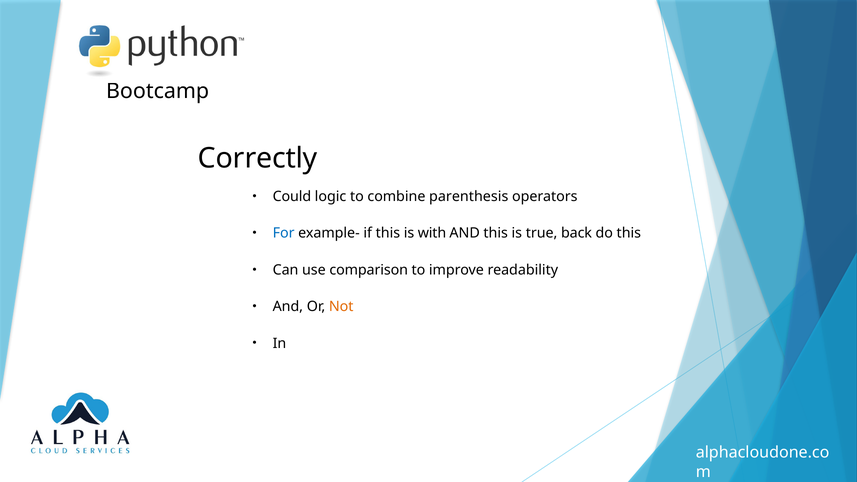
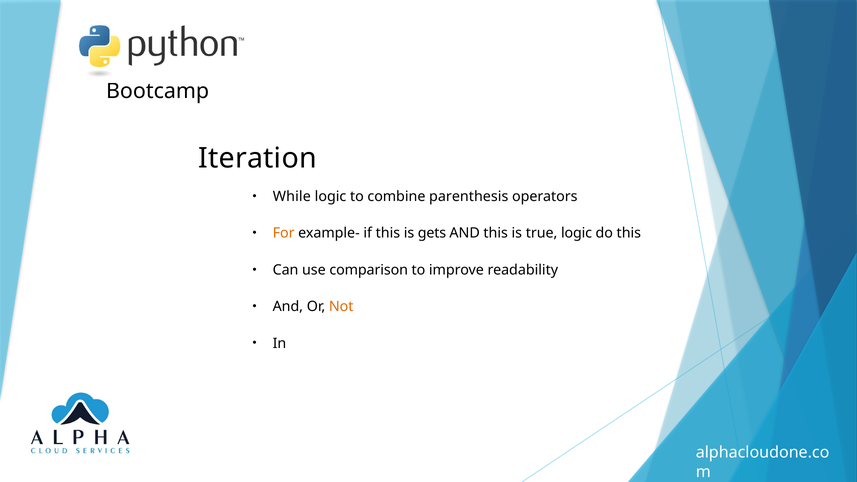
Correctly: Correctly -> Iteration (257, 158)
Could: Could -> While (292, 197)
For colour: blue -> orange (284, 233)
with: with -> gets (432, 233)
true back: back -> logic (577, 233)
